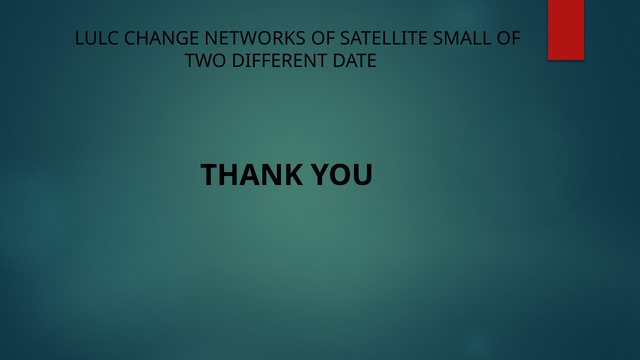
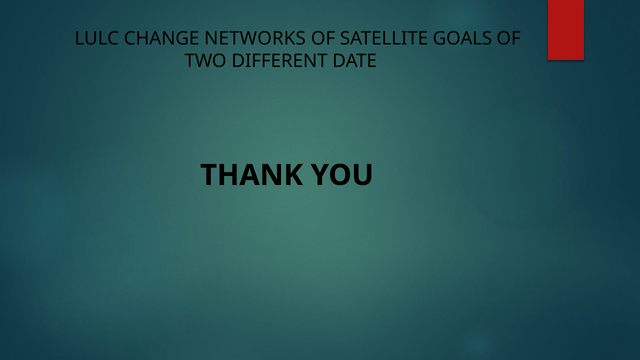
SMALL: SMALL -> GOALS (462, 39)
